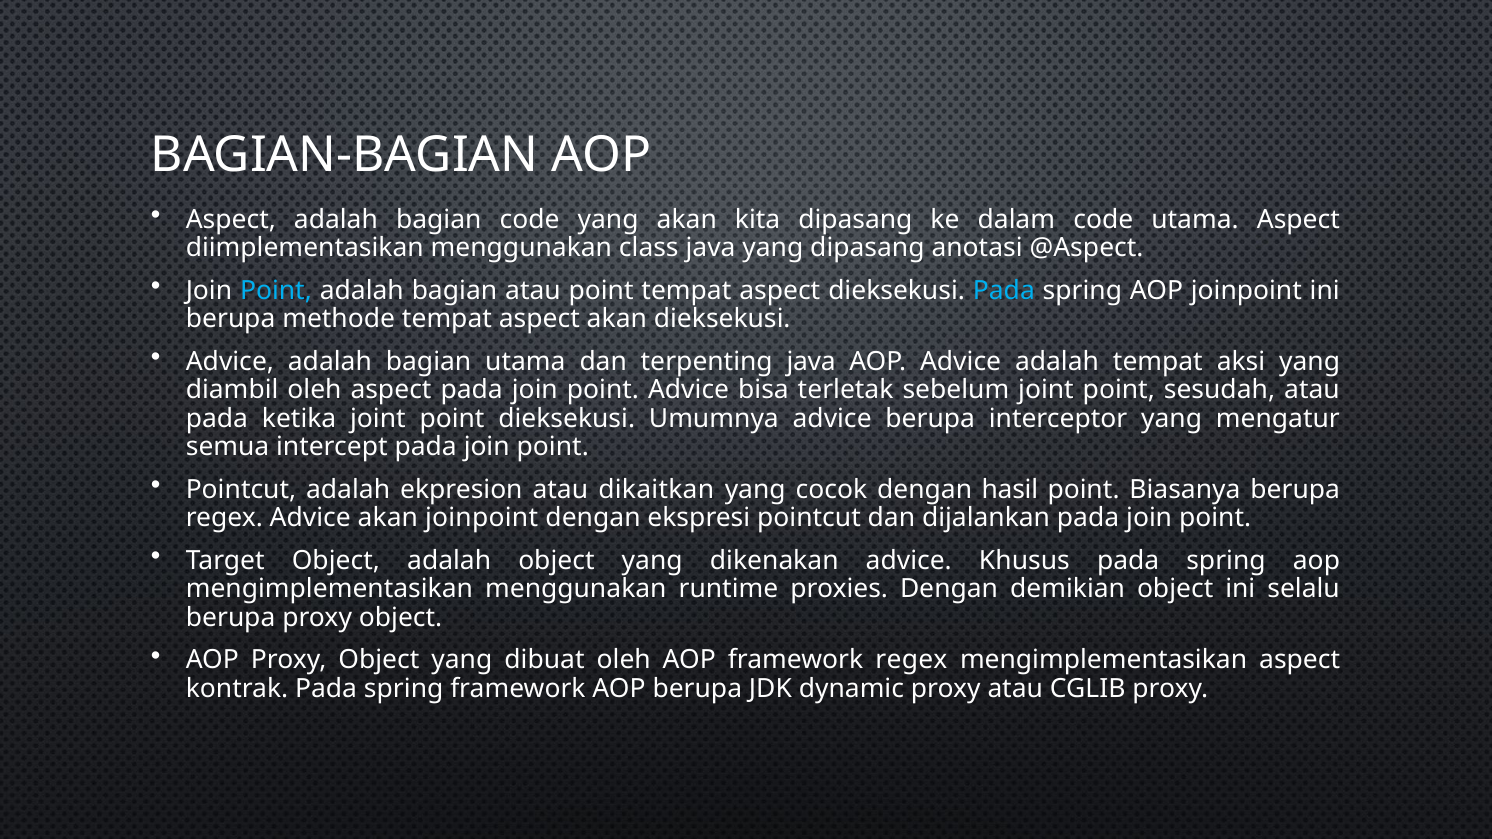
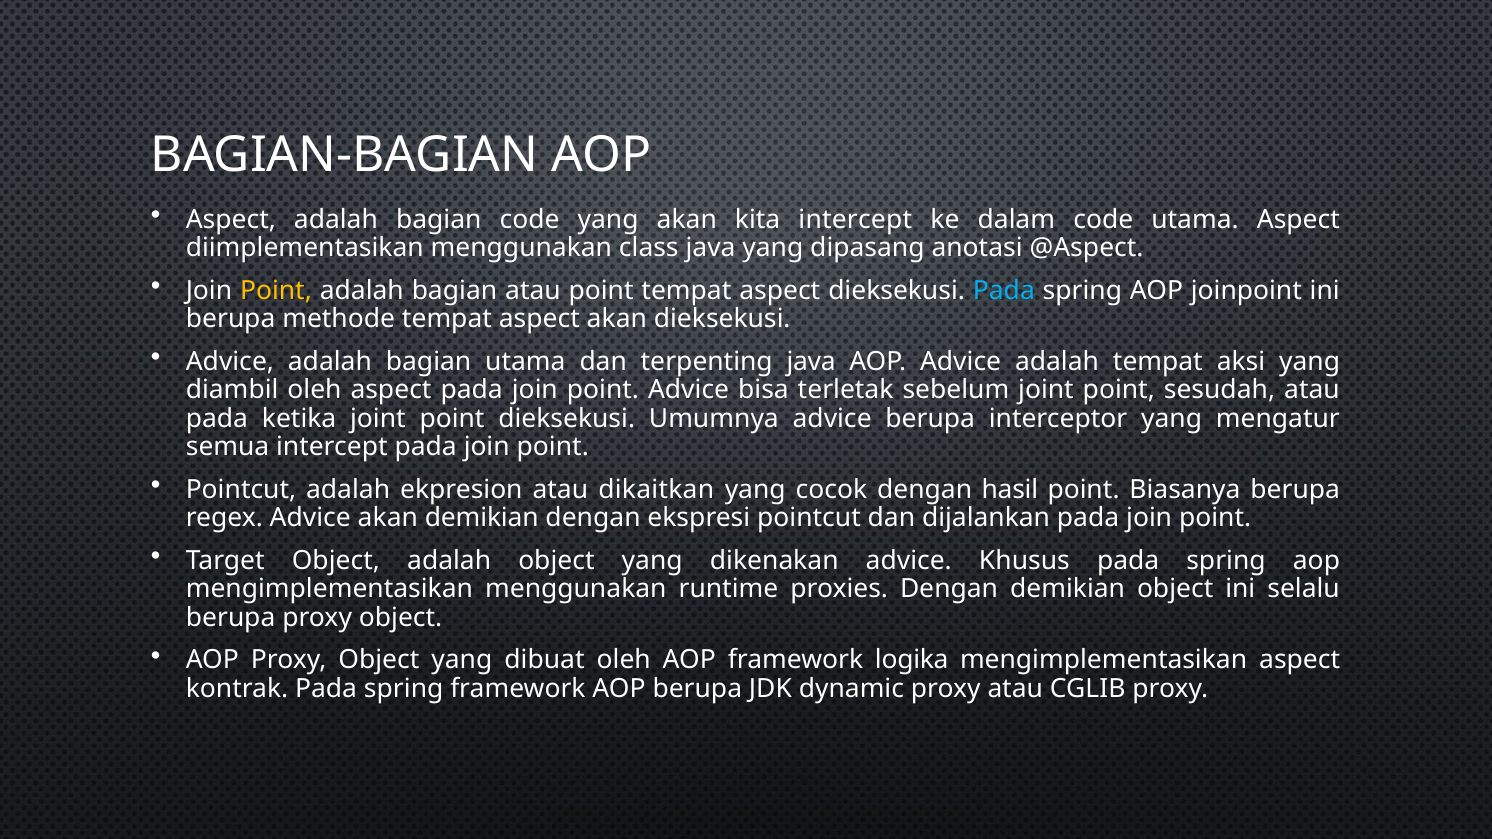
kita dipasang: dipasang -> intercept (855, 220)
Point colour: light blue -> yellow (276, 291)
akan joinpoint: joinpoint -> demikian (482, 518)
framework regex: regex -> logika (912, 660)
